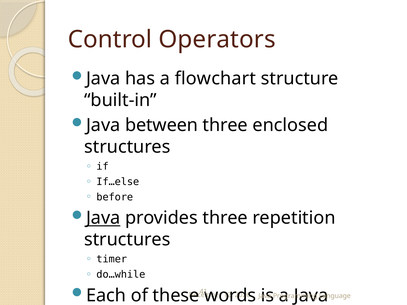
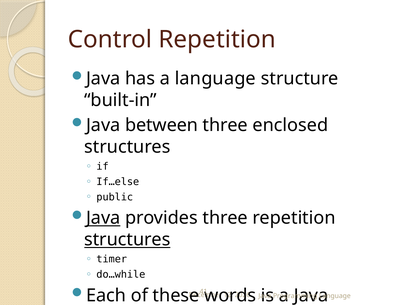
Control Operators: Operators -> Repetition (217, 39)
a flowchart: flowchart -> language (215, 79)
before: before -> public (115, 197)
structures underline: none -> present (127, 240)
